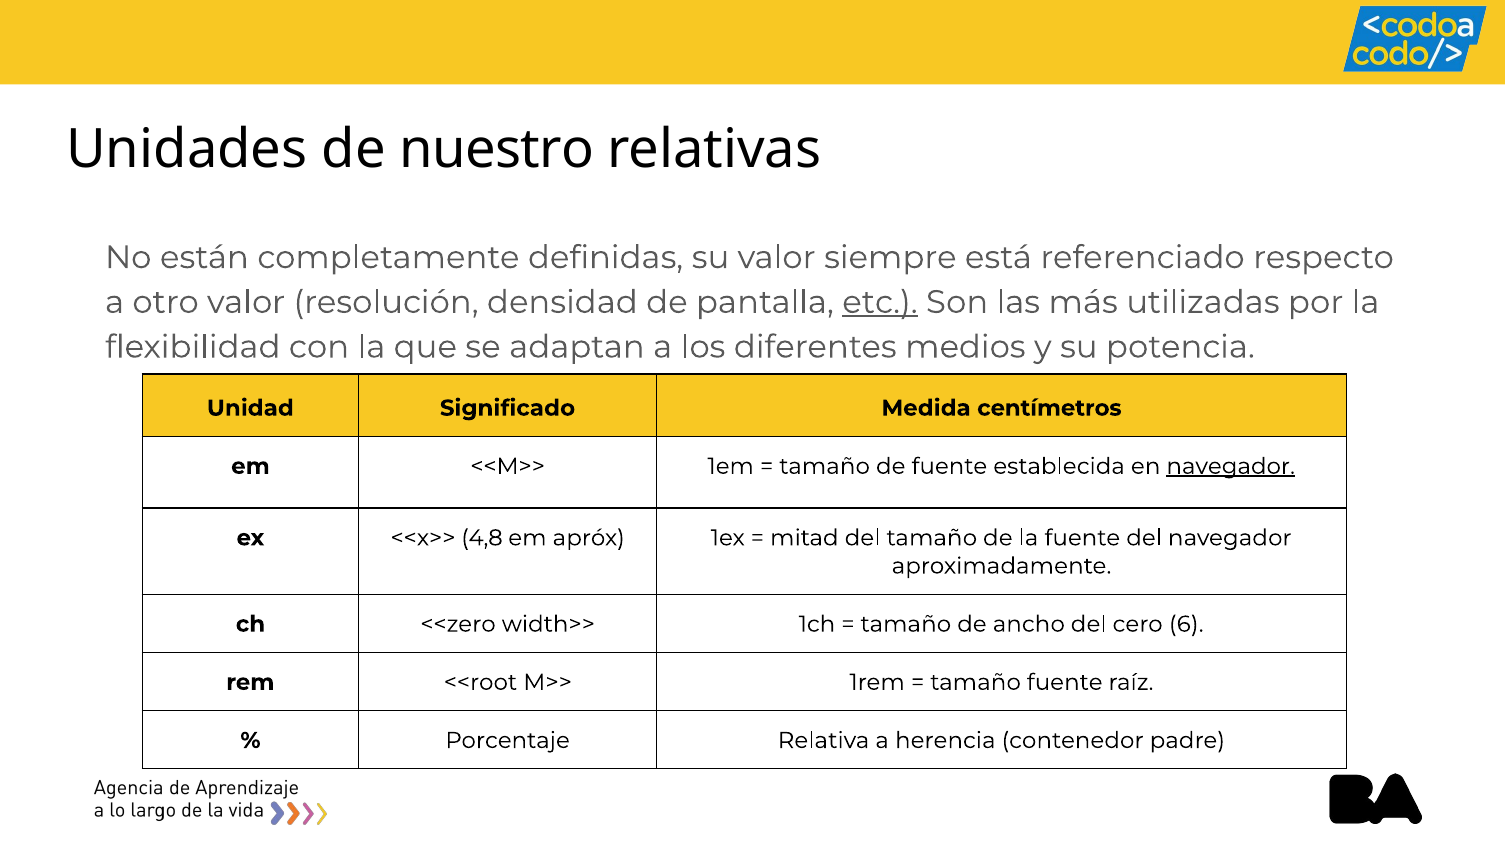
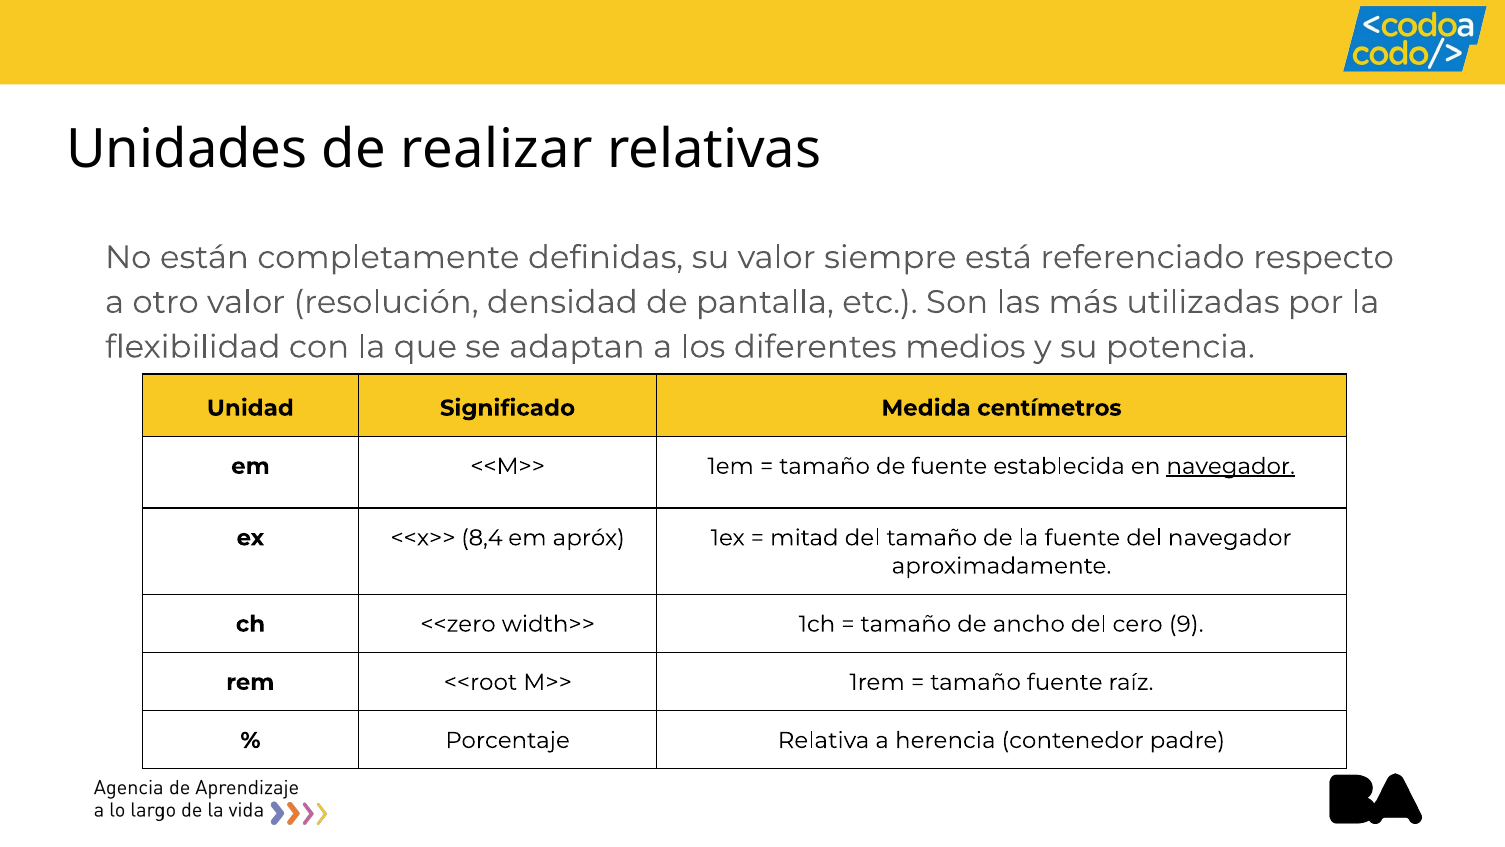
nuestro: nuestro -> realizar (496, 150)
etc underline: present -> none (880, 302)
4,8: 4,8 -> 8,4 (482, 538)
6: 6 -> 9 (1186, 624)
